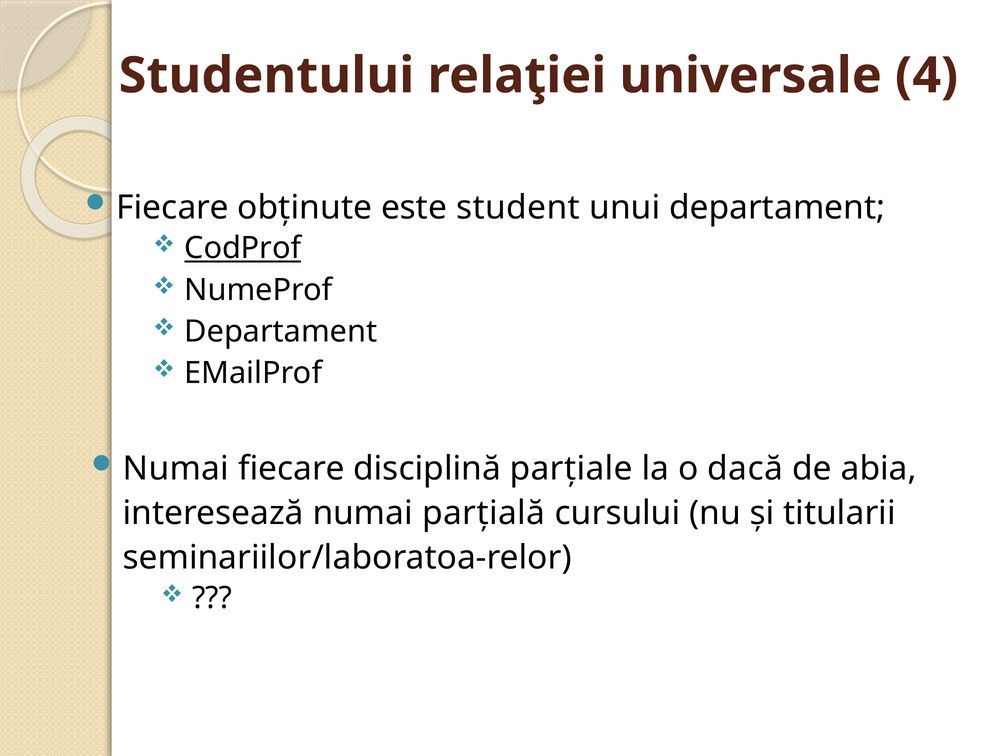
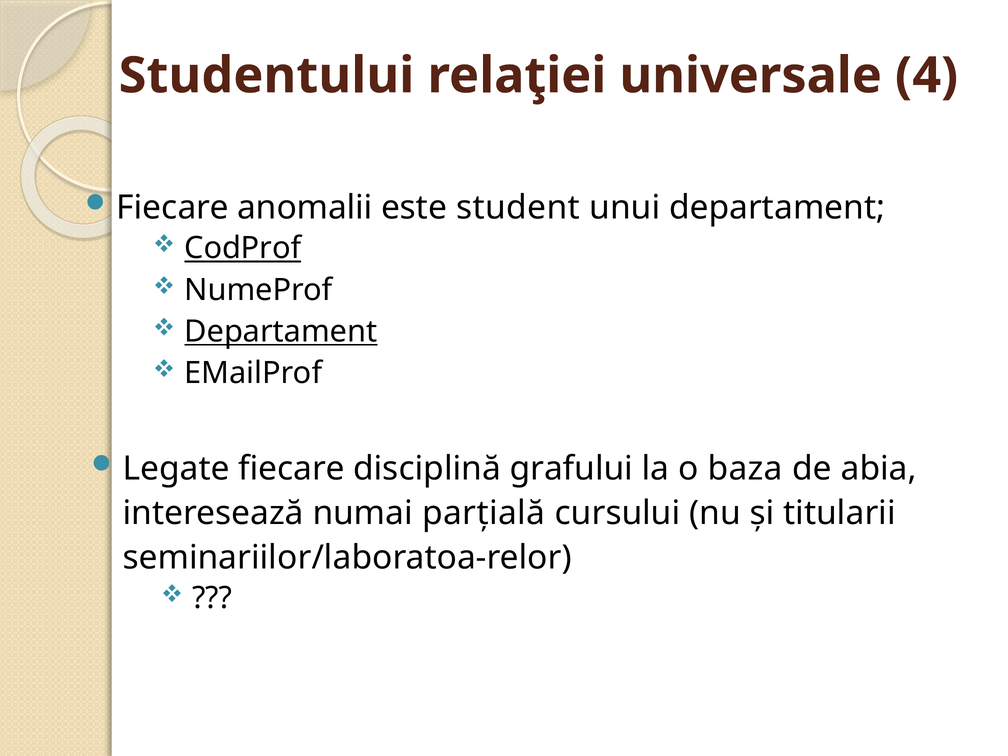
obţinute: obţinute -> anomalii (305, 208)
Departament underline: none -> present (281, 332)
Numai: Numai -> Legate (176, 469)
parţiale: parţiale -> grafului (571, 469)
dacă: dacă -> baza (745, 469)
